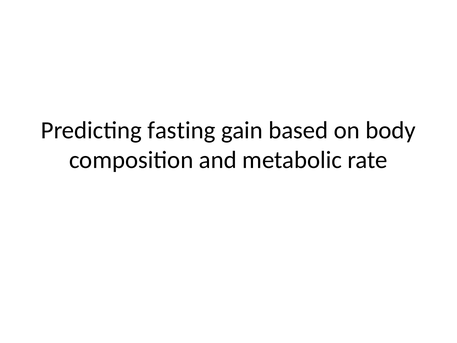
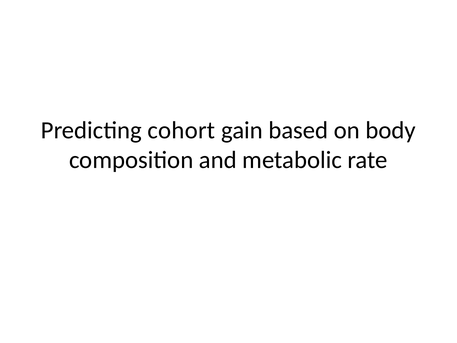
fasting: fasting -> cohort (181, 130)
